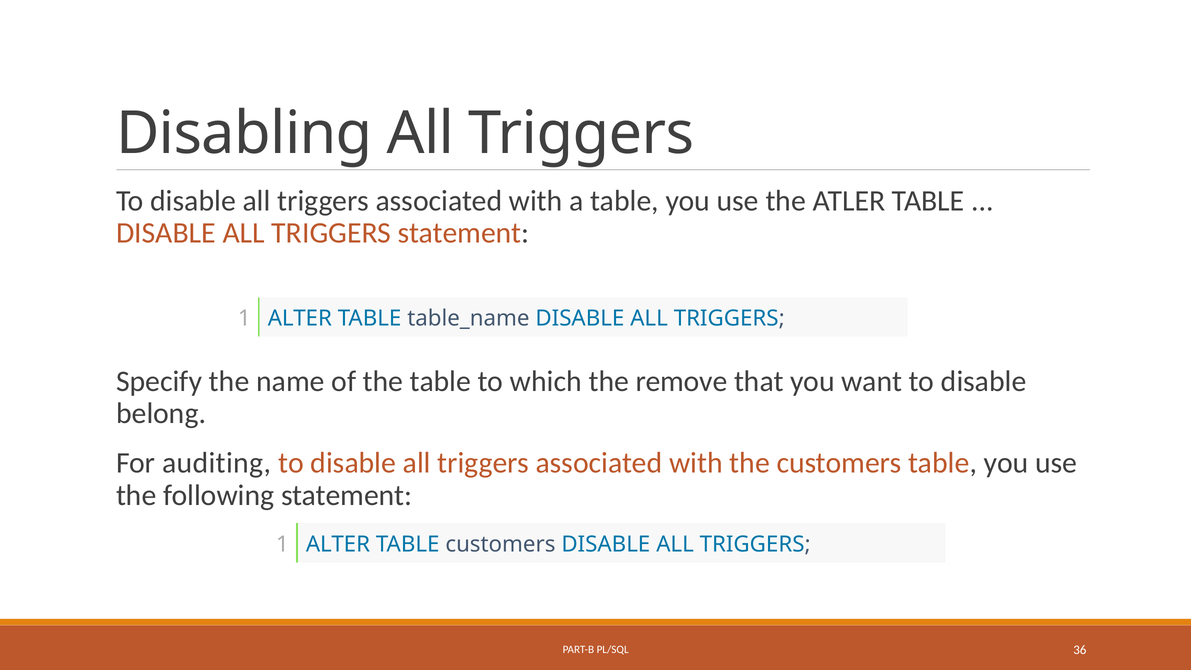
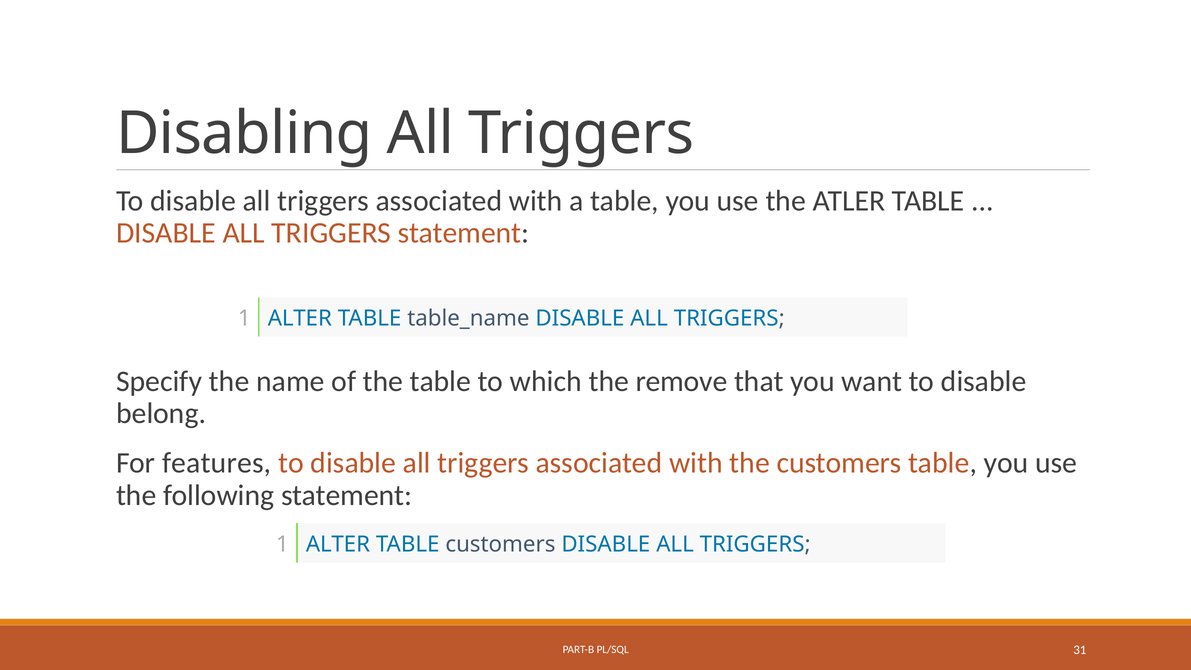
auditing: auditing -> features (217, 463)
36: 36 -> 31 (1080, 650)
